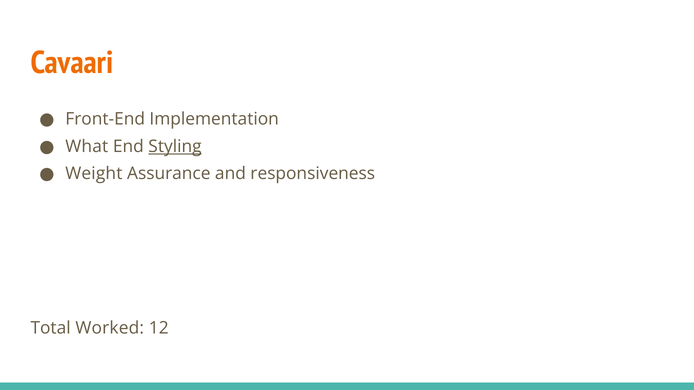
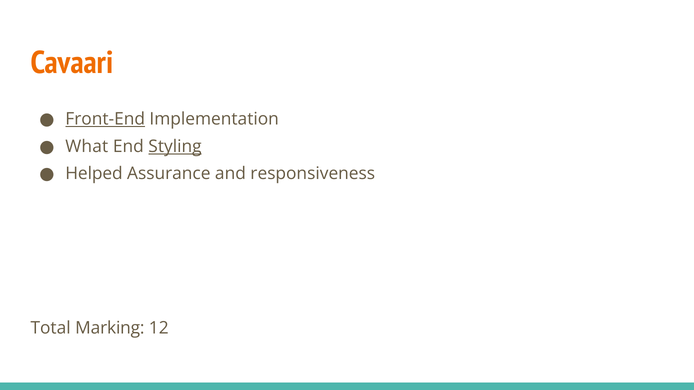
Front-End underline: none -> present (105, 119)
Weight: Weight -> Helped (94, 174)
Worked: Worked -> Marking (110, 328)
